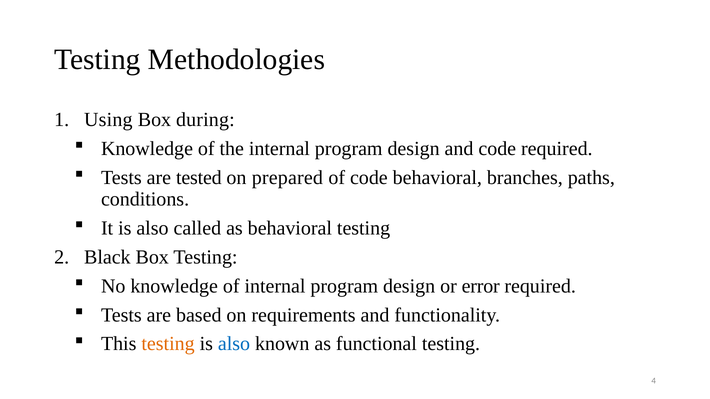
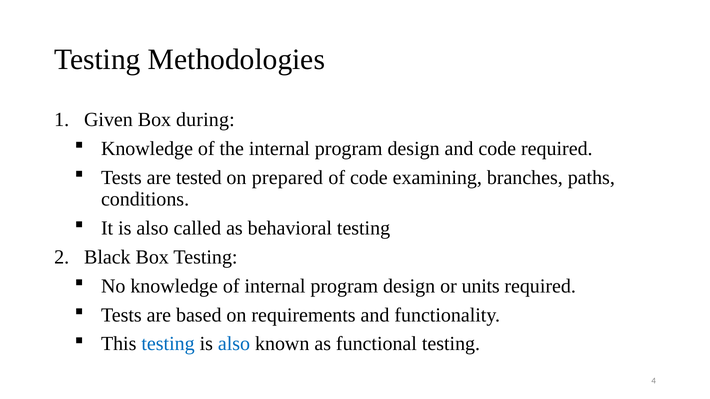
Using: Using -> Given (108, 120)
code behavioral: behavioral -> examining (437, 178)
error: error -> units (481, 286)
testing colour: orange -> blue (168, 344)
